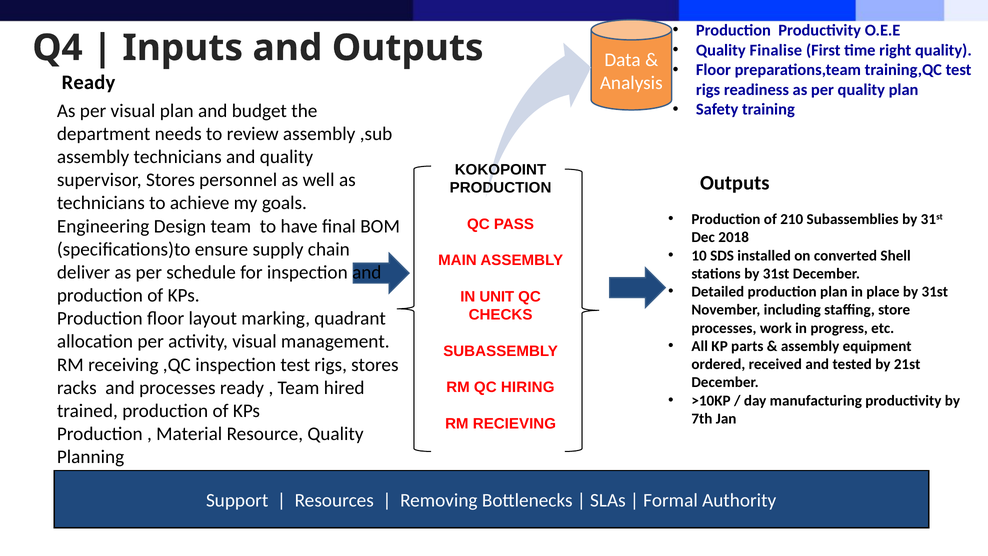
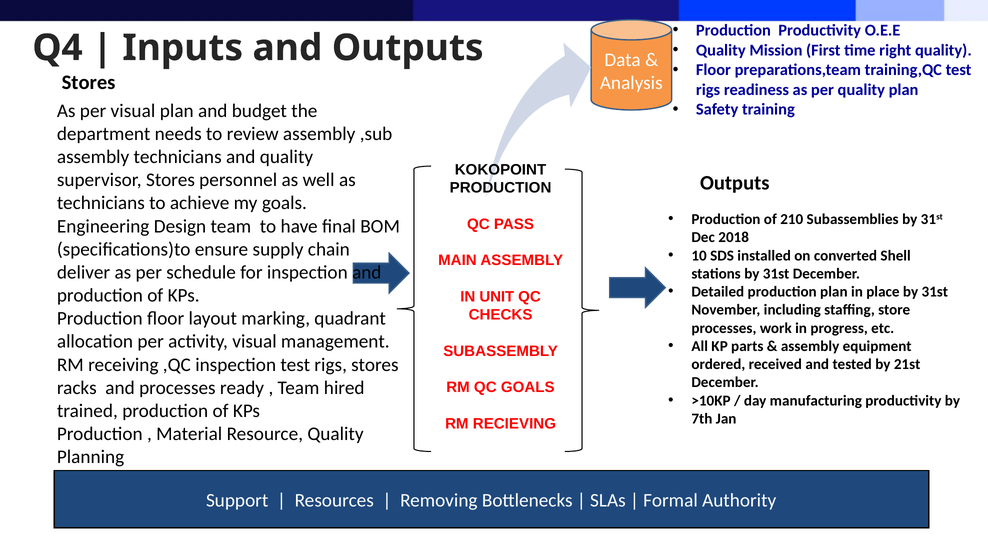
Finalise: Finalise -> Mission (776, 50)
Ready: Ready -> Stores (89, 82)
QC HIRING: HIRING -> GOALS (528, 387)
